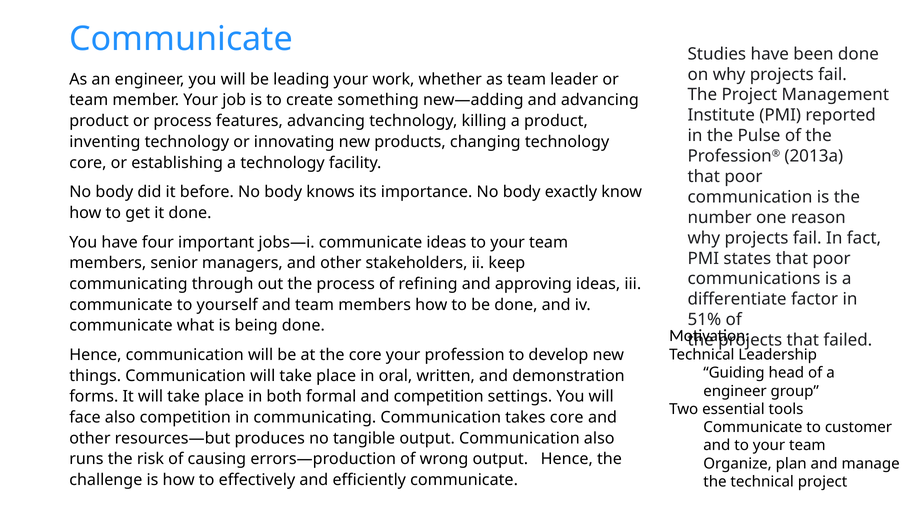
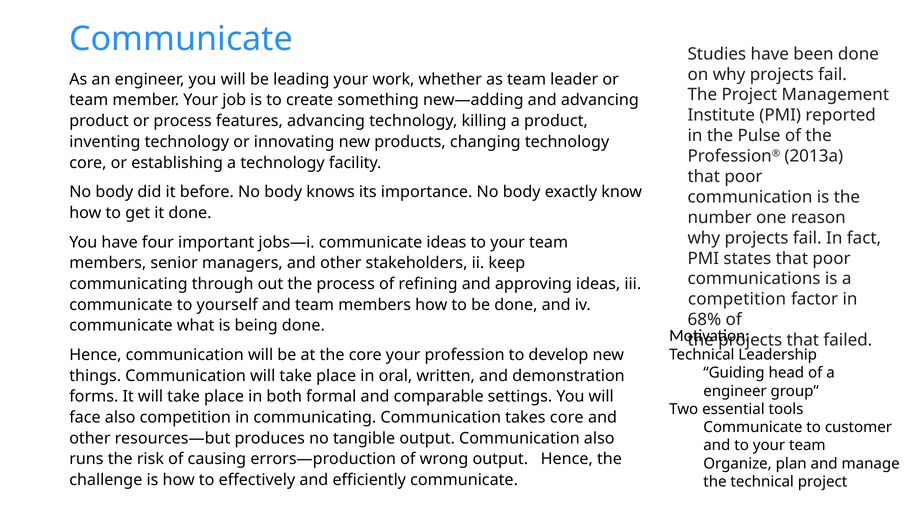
differentiate: differentiate -> competition (737, 299)
51%: 51% -> 68% (704, 320)
and competition: competition -> comparable (439, 397)
